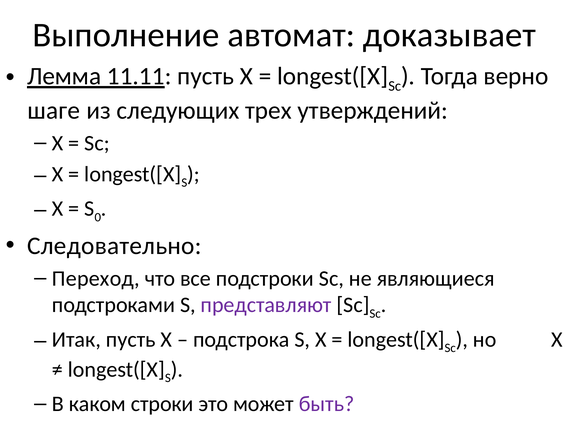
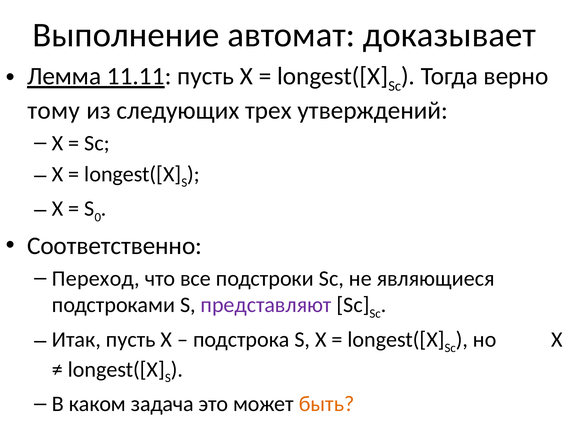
шаге: шаге -> тому (54, 111)
Cледовательно: Cледовательно -> Соответственно (115, 246)
строки: строки -> задача (162, 405)
быть colour: purple -> orange (327, 405)
